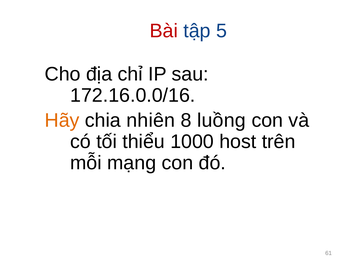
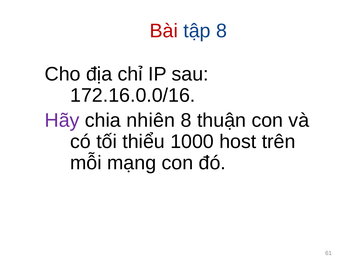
tập 5: 5 -> 8 (221, 31)
Hãy colour: orange -> purple (62, 120)
luồng: luồng -> thuận (222, 120)
